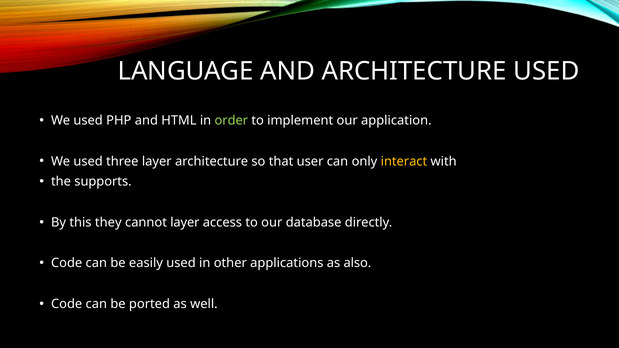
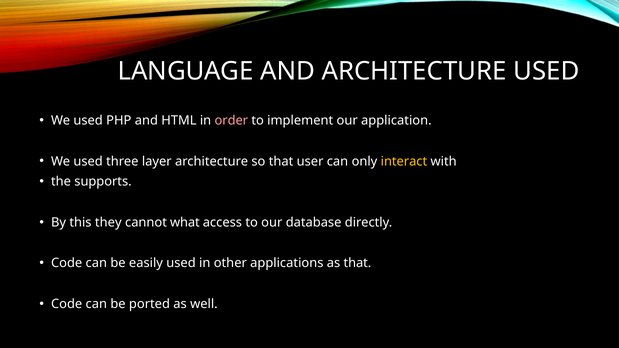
order colour: light green -> pink (231, 121)
cannot layer: layer -> what (185, 223)
as also: also -> that (357, 263)
